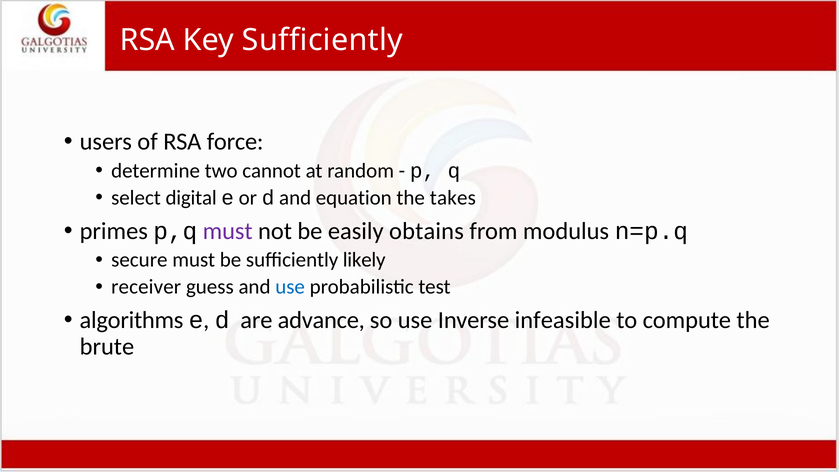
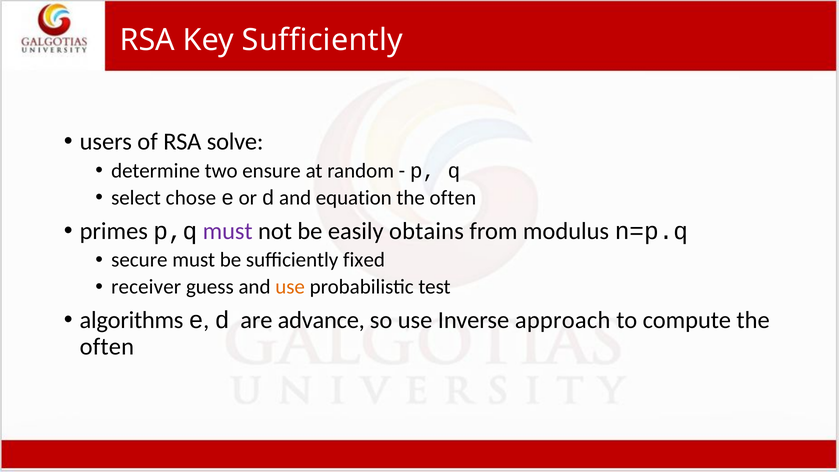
force: force -> solve (235, 142)
cannot: cannot -> ensure (272, 171)
digital: digital -> chose (191, 198)
takes: takes -> often (453, 198)
likely: likely -> fixed (364, 260)
use colour: blue -> orange (290, 287)
infeasible: infeasible -> approach (563, 320)
brute: brute -> often (107, 347)
